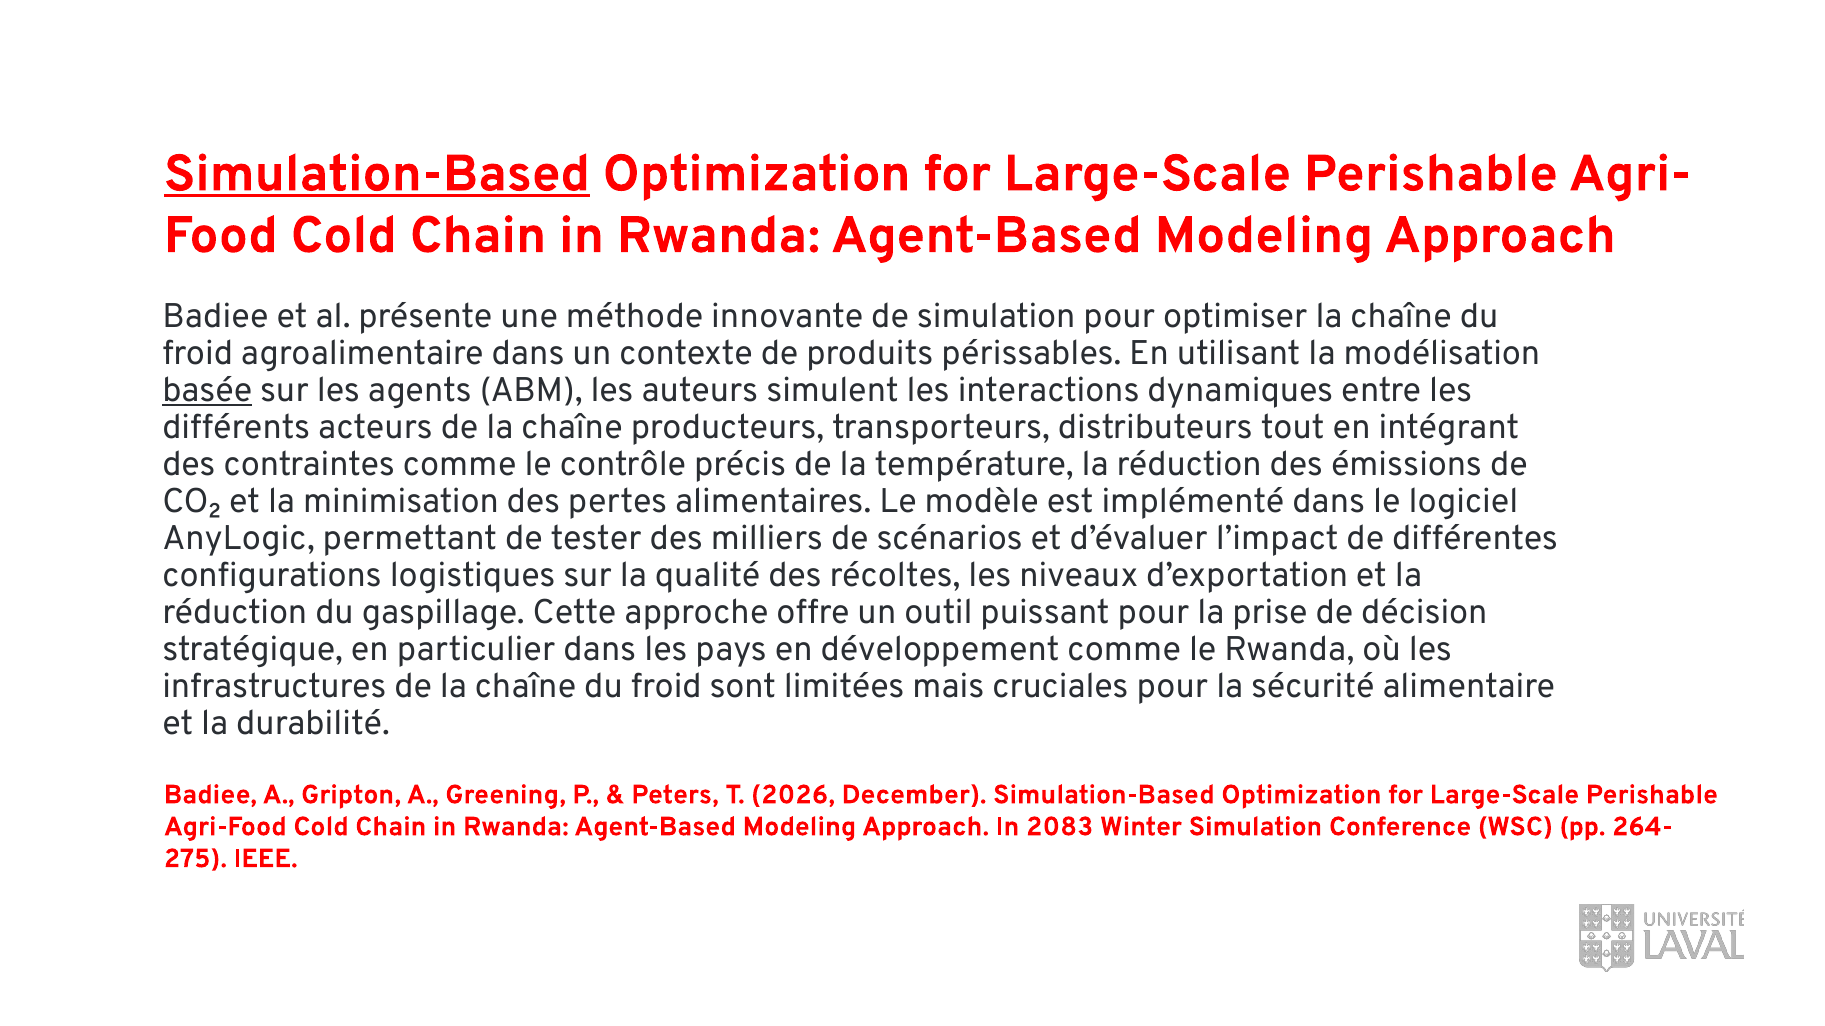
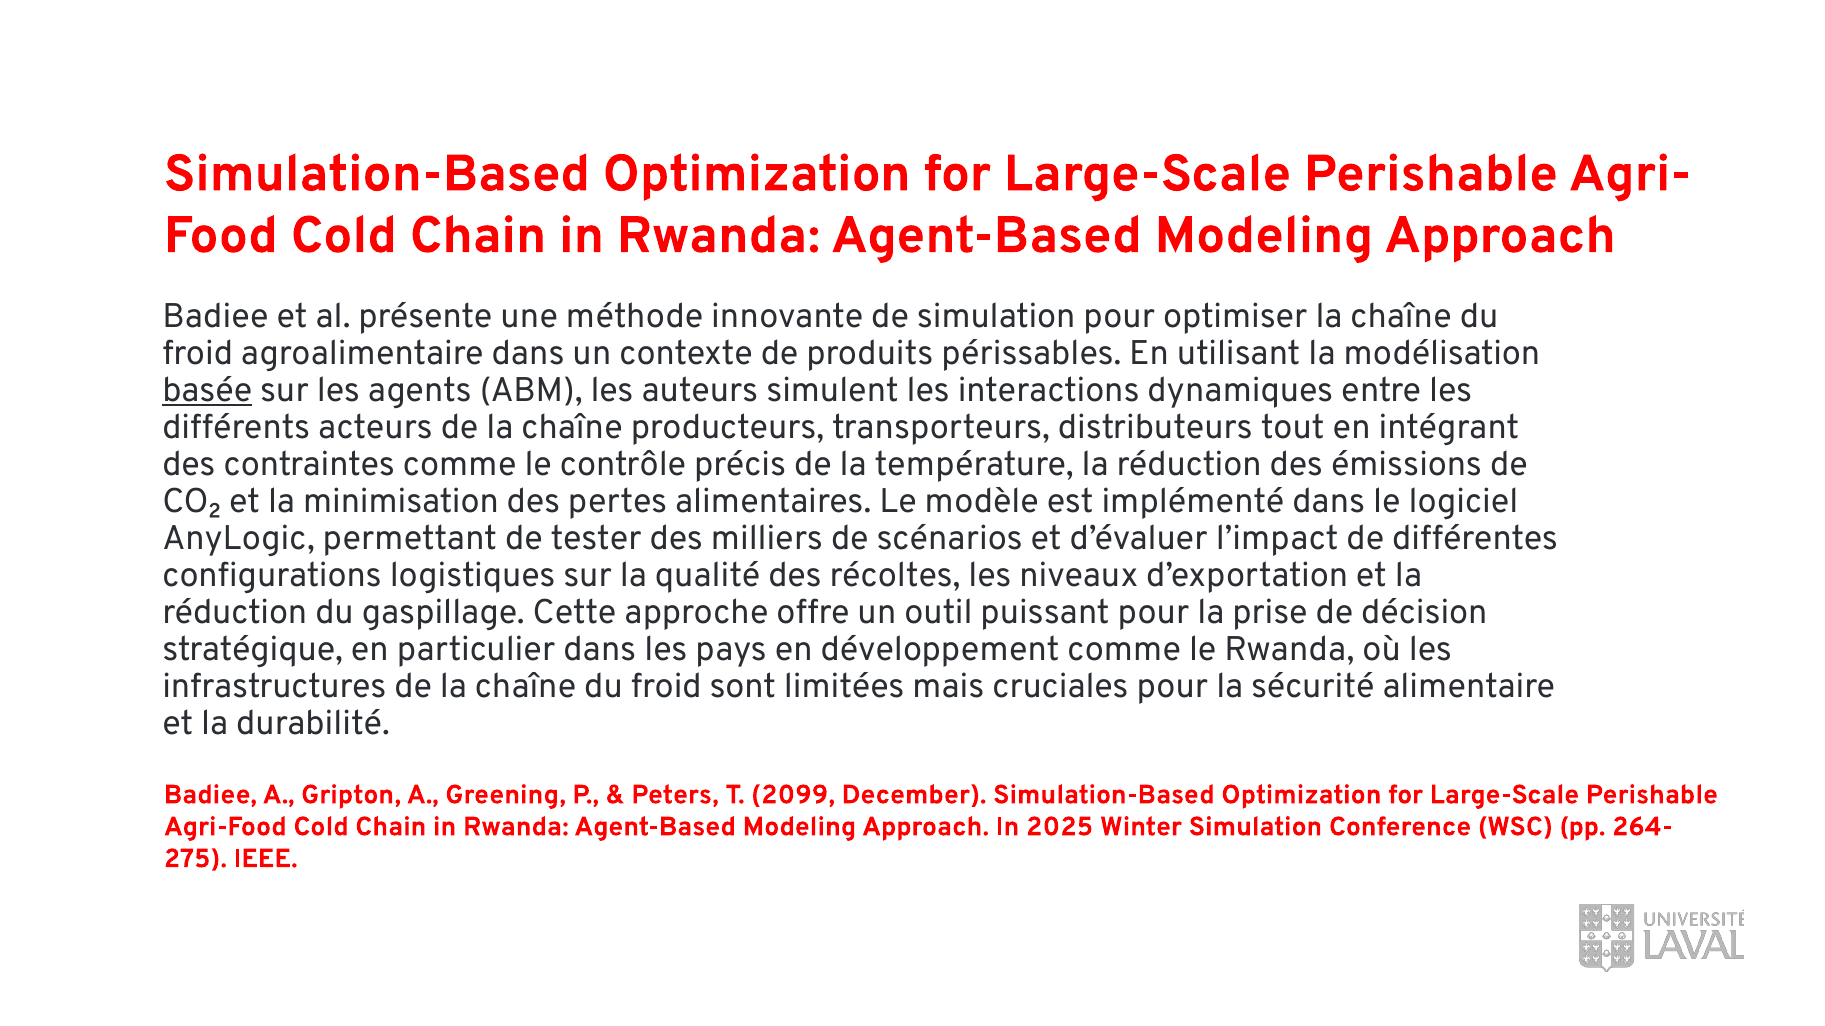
Simulation-Based underline: present -> none (377, 174)
2026: 2026 -> 2099 (793, 795)
2083: 2083 -> 2025 (1060, 827)
